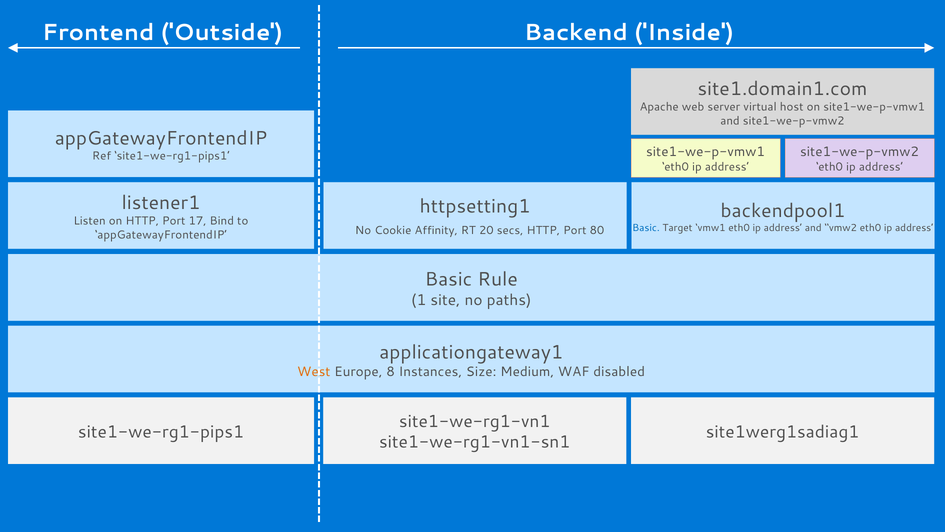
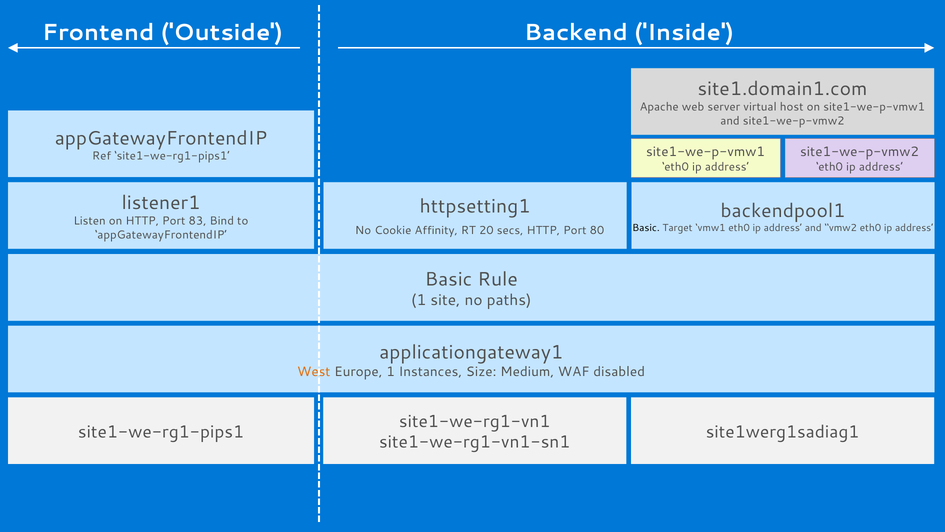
17: 17 -> 83 (198, 221)
Basic colour: blue -> black (646, 228)
Europe 8: 8 -> 1 (391, 371)
